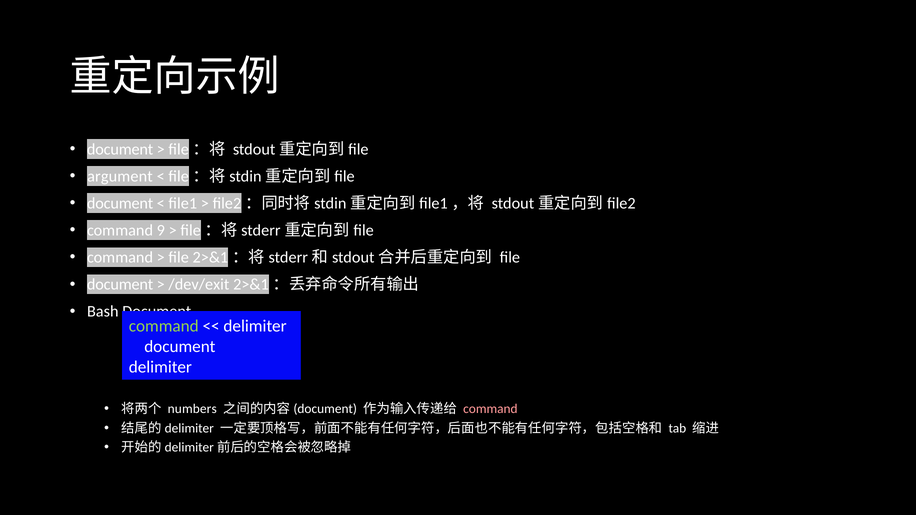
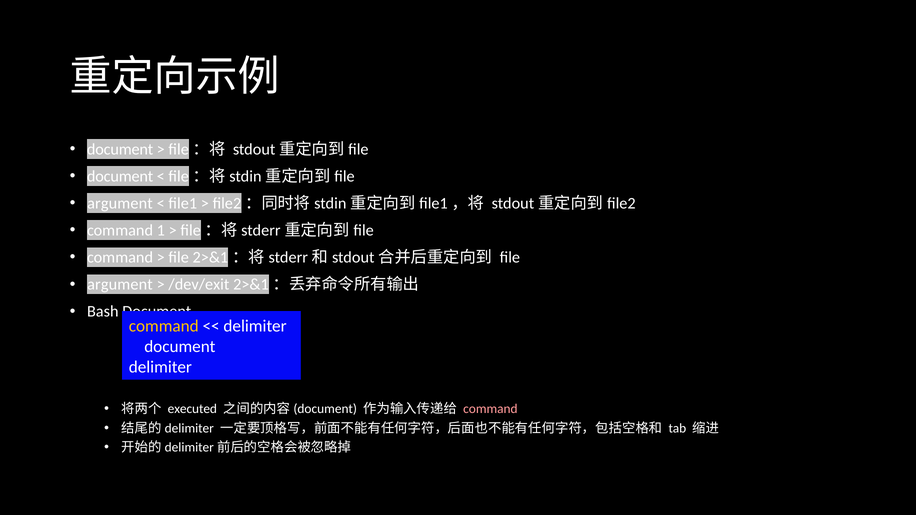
argument: argument -> document (120, 176)
document: document -> argument (120, 203)
9: 9 -> 1 (161, 230)
document: document -> argument (120, 285)
command colour: light green -> yellow (164, 326)
numbers: numbers -> executed (192, 409)
